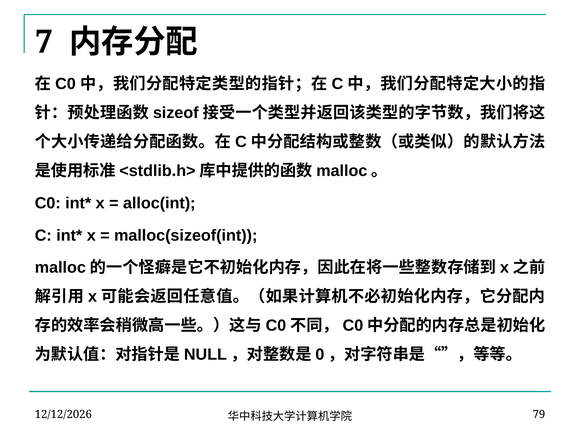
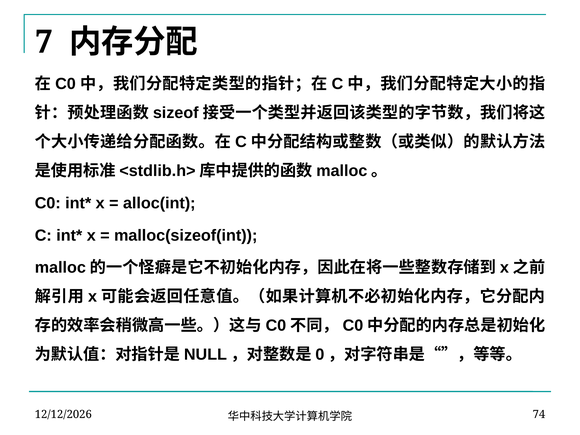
79: 79 -> 74 (539, 414)
